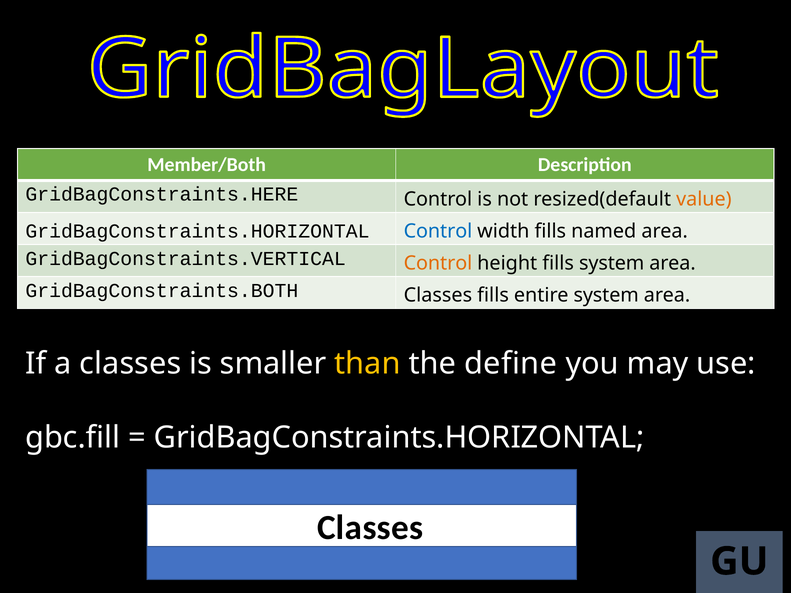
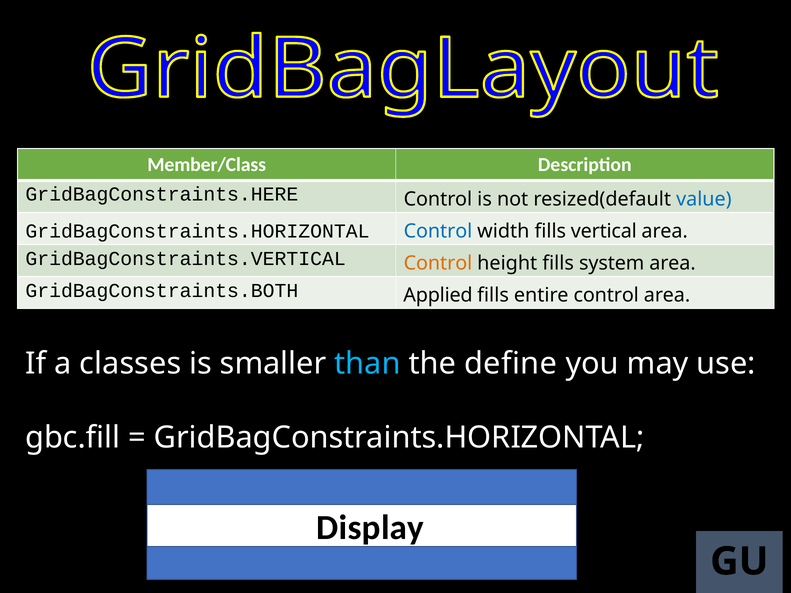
Member/Both: Member/Both -> Member/Class (207, 165)
value colour: orange -> blue (704, 199)
named: named -> vertical (604, 231)
GridBagConstraints.BOTH Classes: Classes -> Applied (438, 295)
entire system: system -> control (606, 295)
than colour: yellow -> light blue (367, 364)
Classes: Classes -> Display (370, 528)
